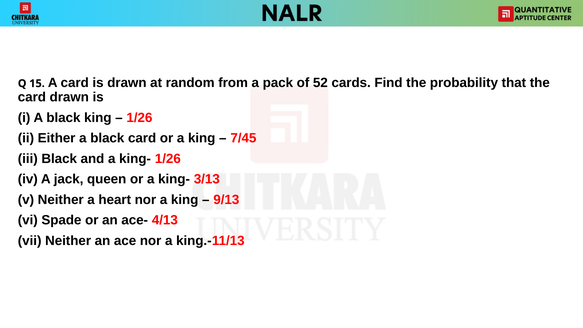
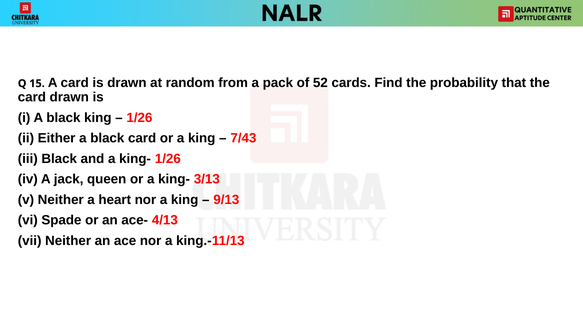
7/45: 7/45 -> 7/43 (243, 138)
